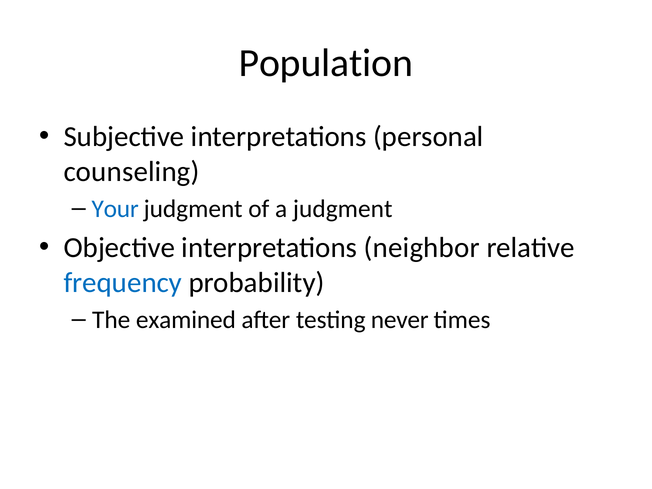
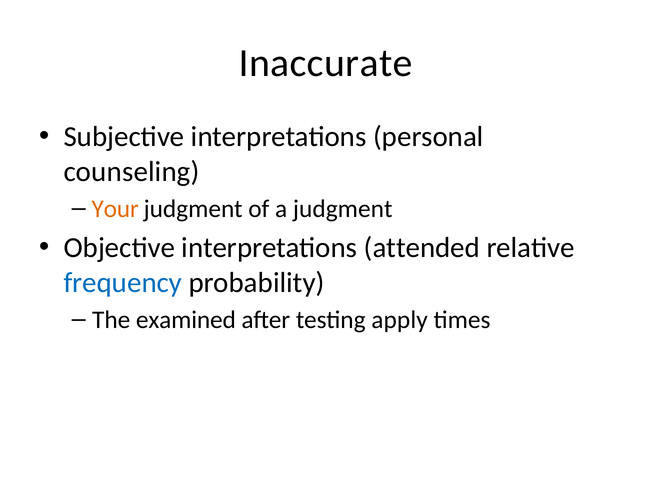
Population: Population -> Inaccurate (326, 63)
Your colour: blue -> orange (115, 209)
neighbor: neighbor -> attended (422, 248)
never: never -> apply (400, 320)
